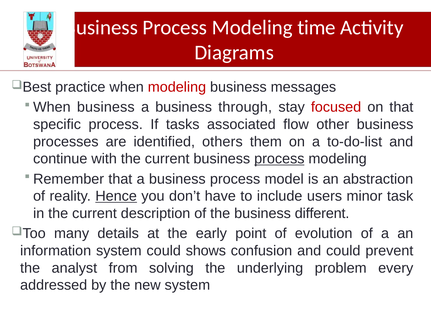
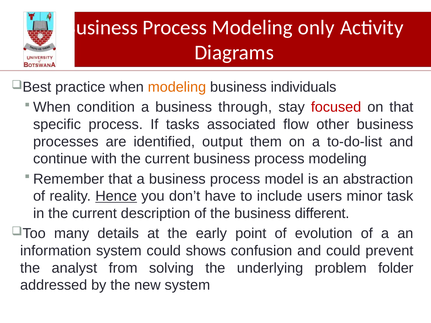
time: time -> only (316, 27)
modeling colour: red -> orange (177, 87)
messages: messages -> individuals (304, 87)
business: business -> condition (106, 107)
others: others -> output (222, 142)
process underline: present -> none (279, 159)
every: every -> folder (396, 268)
